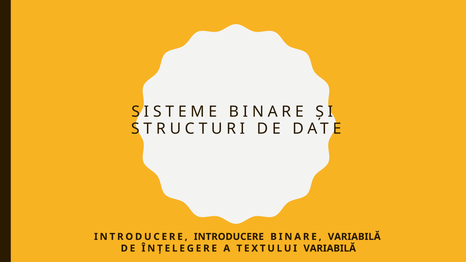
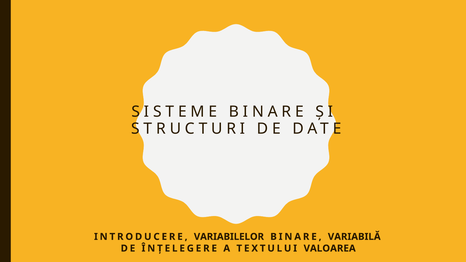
INTRODUCERE INTRODUCERE: INTRODUCERE -> VARIABILELOR (229, 237)
TEXTULUI VARIABILĂ: VARIABILĂ -> VALOAREA (330, 248)
